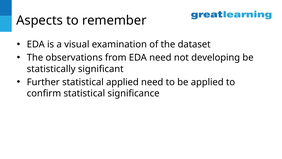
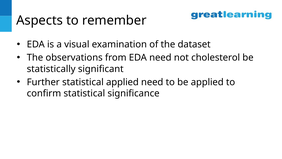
developing: developing -> cholesterol (216, 58)
